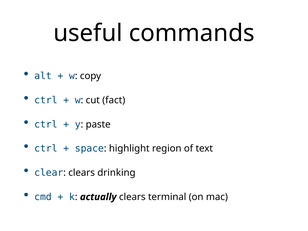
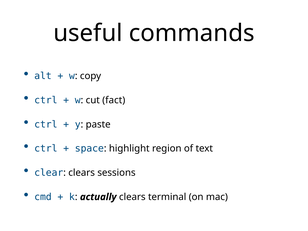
drinking: drinking -> sessions (116, 173)
